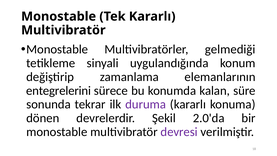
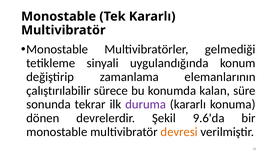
entegrelerini: entegrelerini -> çalıştırılabilir (59, 91)
2.0'da: 2.0'da -> 9.6'da (209, 118)
devresi colour: purple -> orange (179, 132)
